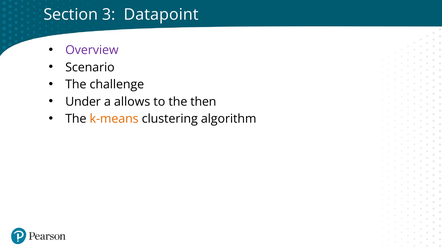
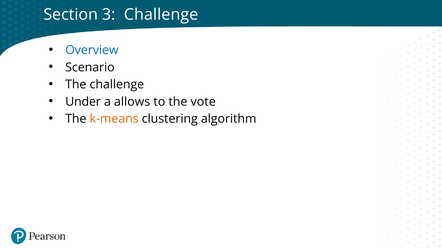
Datapoint: Datapoint -> Challenge (161, 15)
Overview colour: purple -> blue (92, 50)
then: then -> vote (203, 102)
